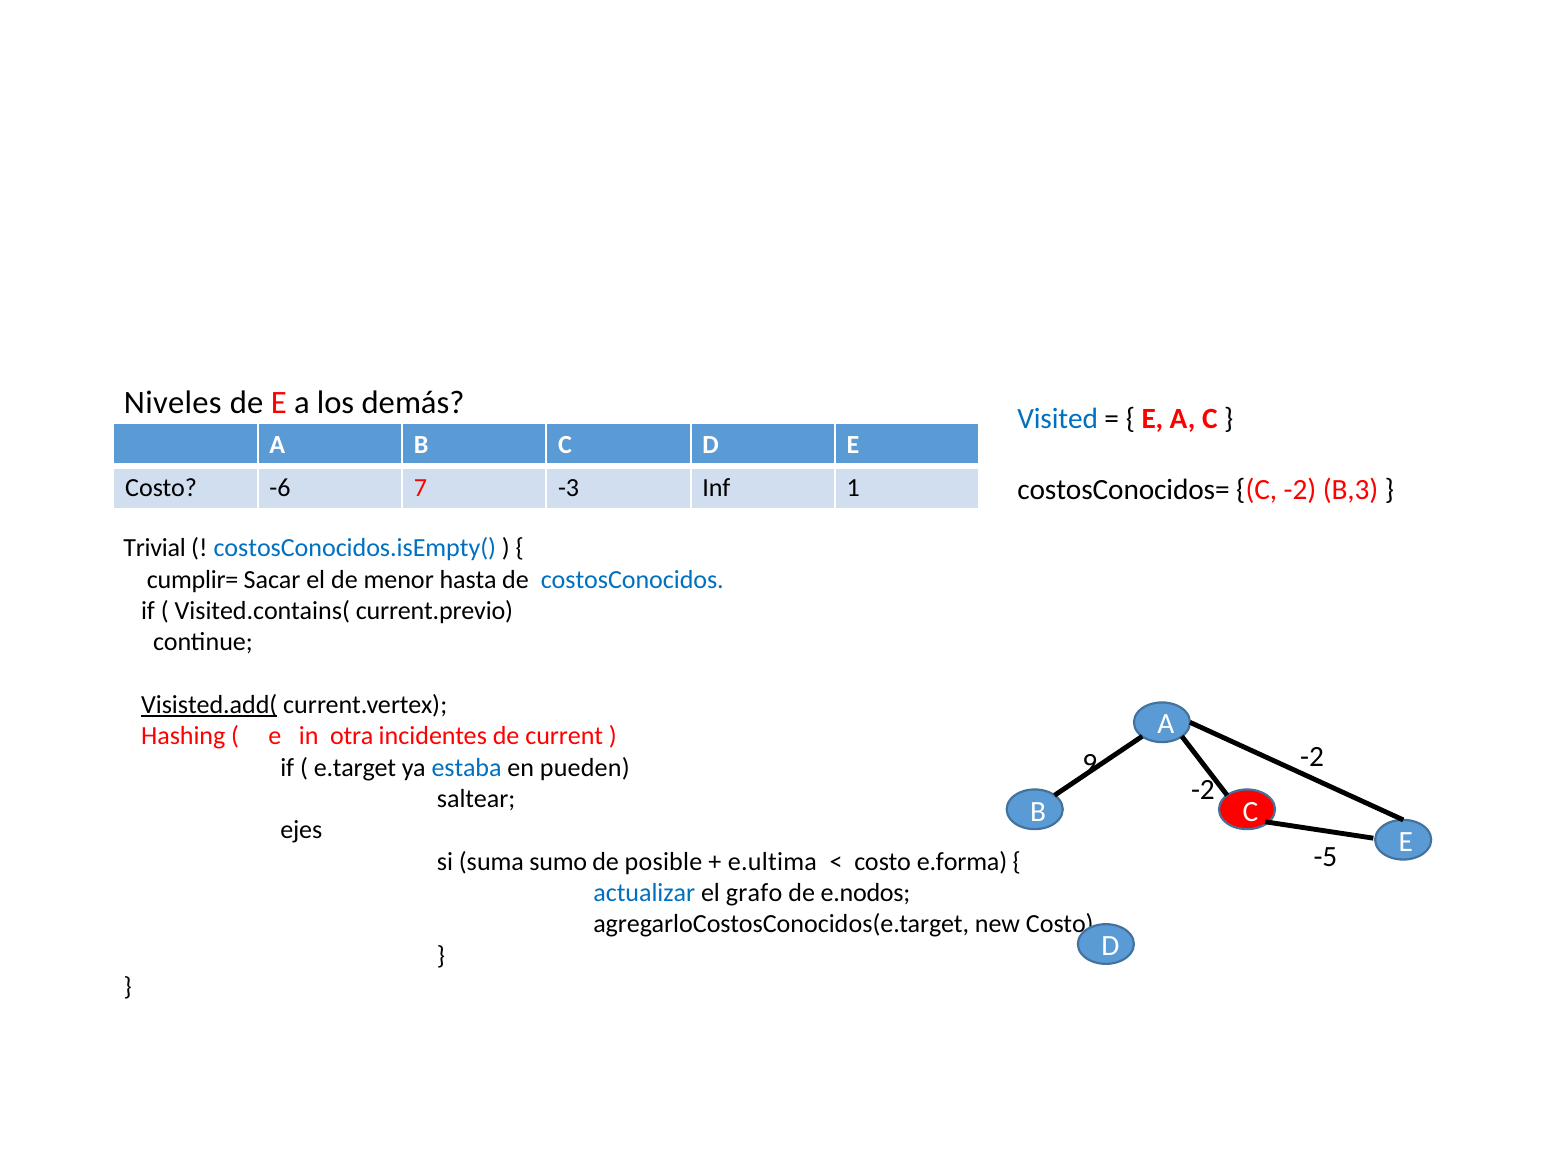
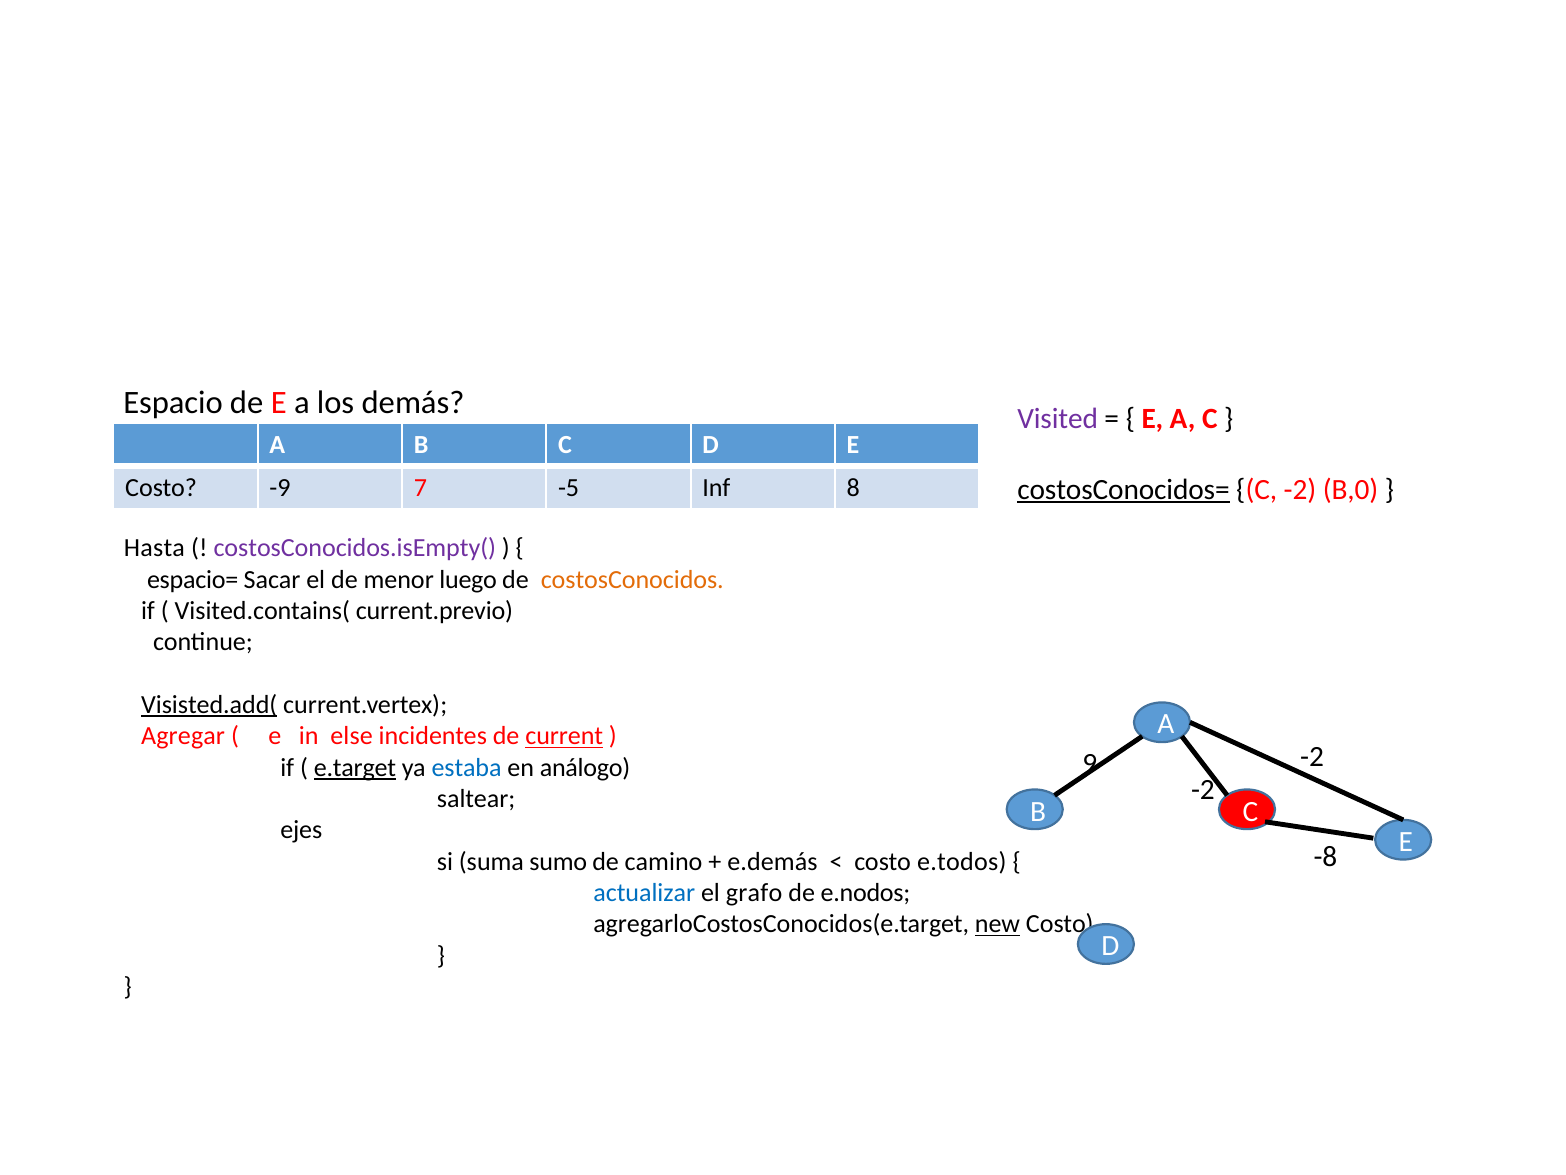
Niveles: Niveles -> Espacio (173, 403)
Visited colour: blue -> purple (1058, 419)
costosConocidos= underline: none -> present (1123, 489)
B,3: B,3 -> B,0 (1351, 489)
-6: -6 -> -9 (280, 488)
-3: -3 -> -5 (569, 488)
1: 1 -> 8 (853, 488)
Trivial: Trivial -> Hasta (154, 548)
costosConocidos.isEmpty( colour: blue -> purple (355, 548)
cumplir=: cumplir= -> espacio= (193, 579)
hasta: hasta -> luego (468, 579)
costosConocidos colour: blue -> orange (632, 579)
Hashing: Hashing -> Agregar (183, 736)
otra: otra -> else (352, 736)
current underline: none -> present (564, 736)
e.target underline: none -> present (355, 767)
pueden: pueden -> análogo (585, 767)
-5: -5 -> -8 (1325, 856)
posible: posible -> camino (664, 861)
e.ultima: e.ultima -> e.demás (772, 861)
e.forma: e.forma -> e.todos (962, 861)
new underline: none -> present (998, 924)
